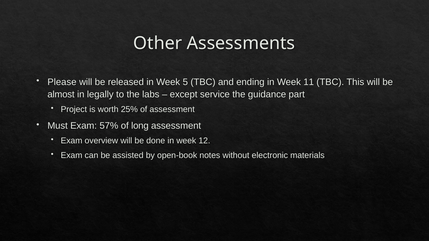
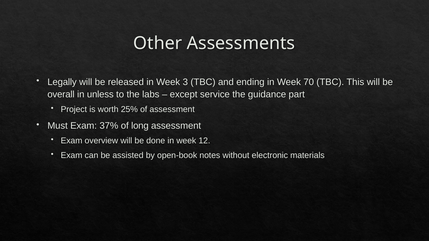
Please: Please -> Legally (62, 82)
5: 5 -> 3 (185, 82)
11: 11 -> 70 (309, 82)
almost: almost -> overall (61, 94)
legally: legally -> unless (100, 94)
57%: 57% -> 37% (109, 126)
